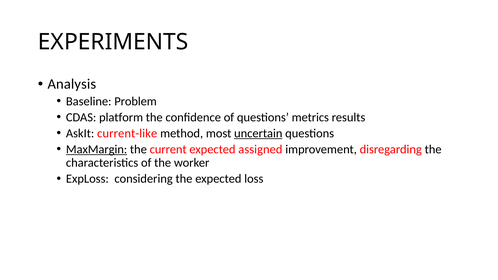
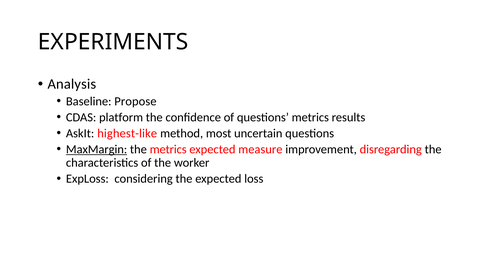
Problem: Problem -> Propose (135, 101)
current-like: current-like -> highest-like (127, 133)
uncertain underline: present -> none (258, 133)
the current: current -> metrics (168, 149)
assigned: assigned -> measure (260, 149)
